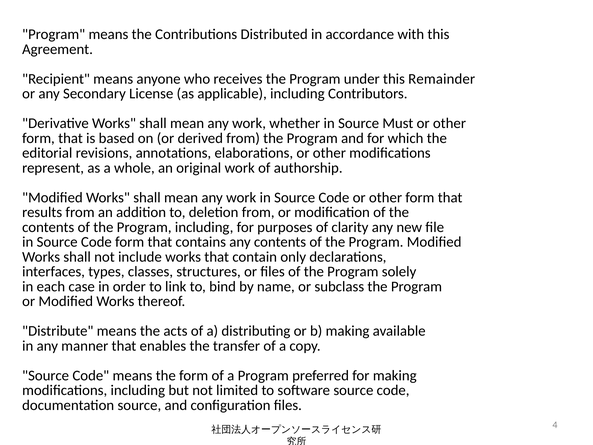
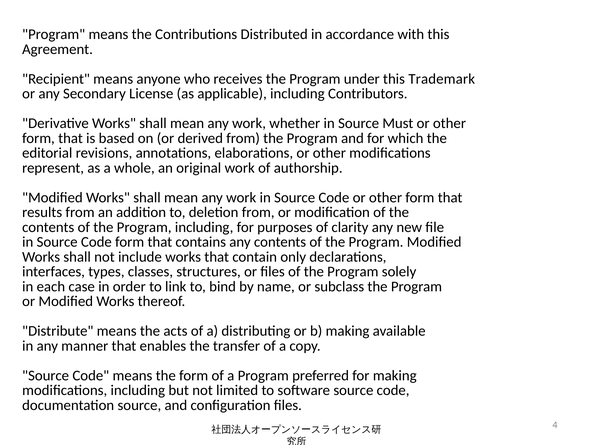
Remainder: Remainder -> Trademark (442, 79)
